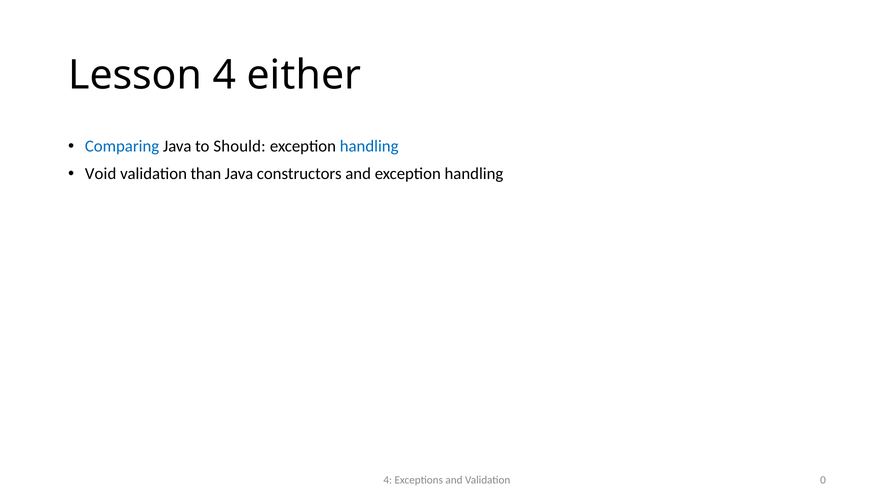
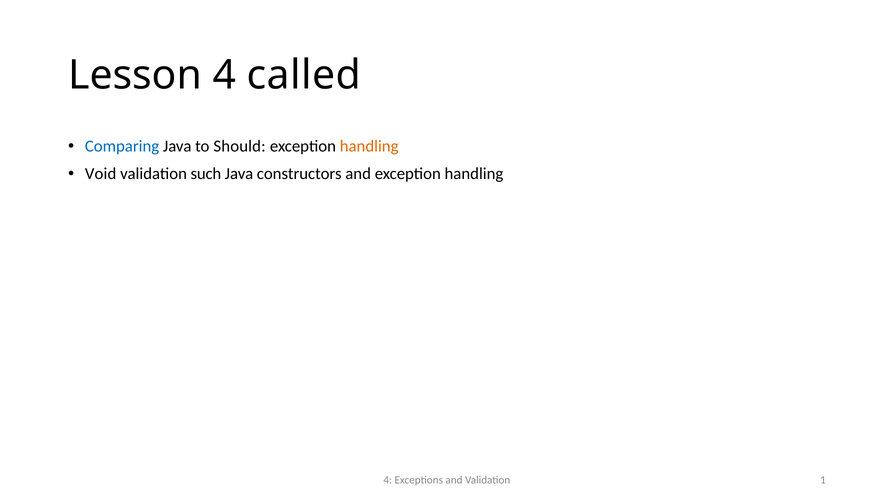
either: either -> called (304, 75)
handling colour: blue -> orange (369, 146)
than: than -> such (206, 174)
0: 0 -> 1 (823, 480)
